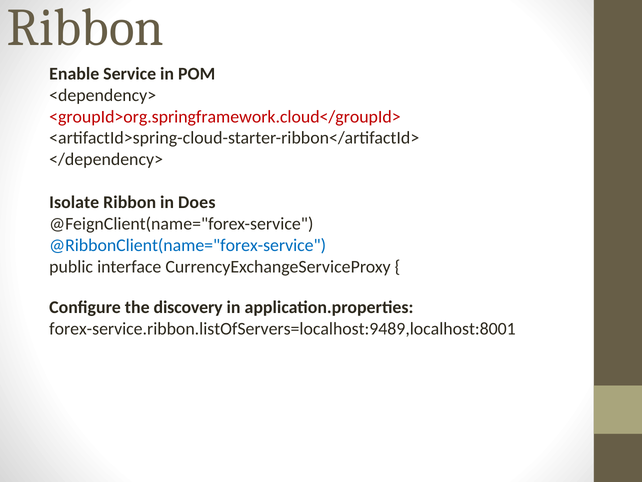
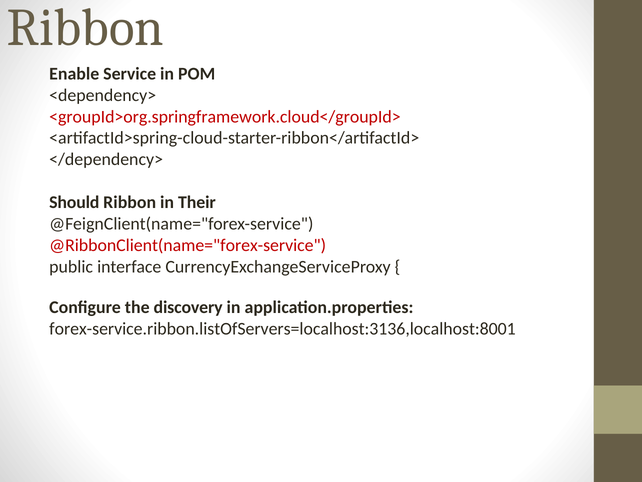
Isolate: Isolate -> Should (74, 202)
Does: Does -> Their (197, 202)
@RibbonClient(name="forex-service colour: blue -> red (188, 245)
forex-service.ribbon.listOfServers=localhost:9489,localhost:8001: forex-service.ribbon.listOfServers=localhost:9489,localhost:8001 -> forex-service.ribbon.listOfServers=localhost:3136,localhost:8001 (282, 328)
